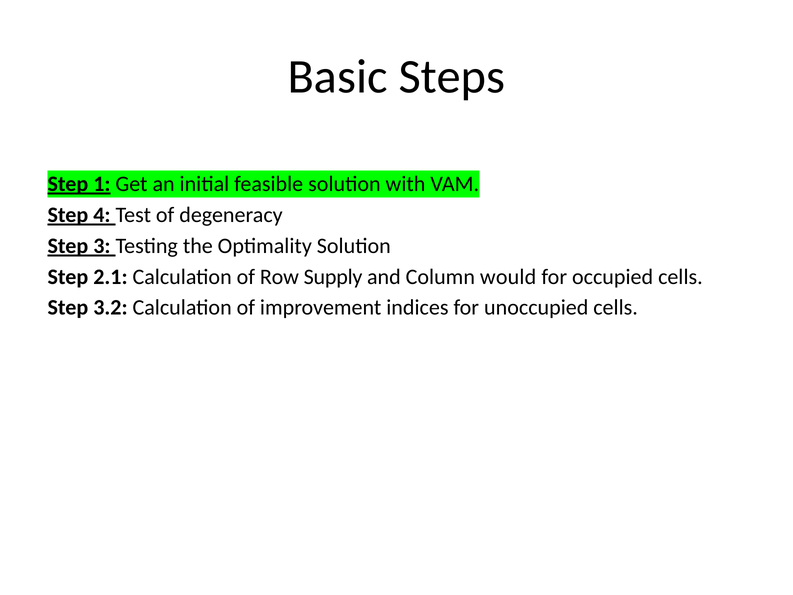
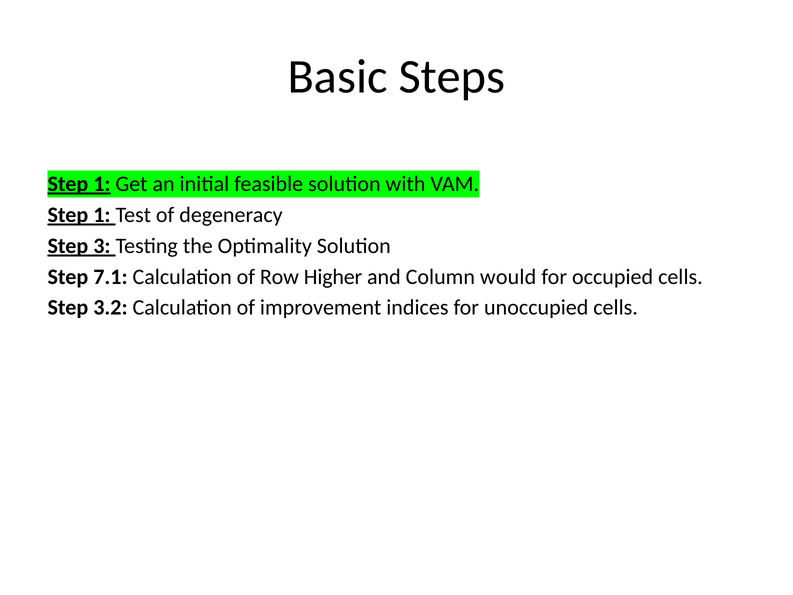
4: 4 -> 1 (102, 215)
2.1: 2.1 -> 7.1 (110, 277)
Supply: Supply -> Higher (333, 277)
